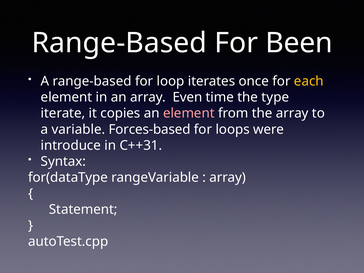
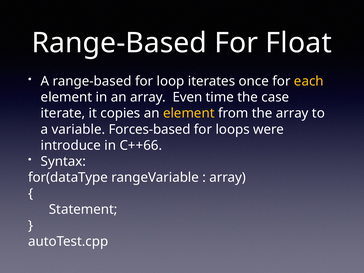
Been: Been -> Float (299, 43)
type: type -> case (275, 97)
element colour: pink -> yellow (189, 113)
C++31: C++31 -> C++66 (141, 145)
